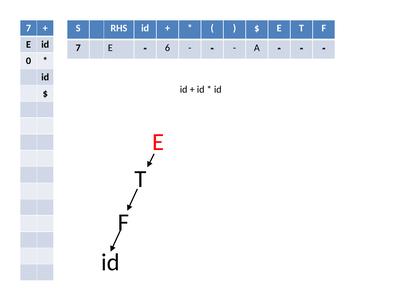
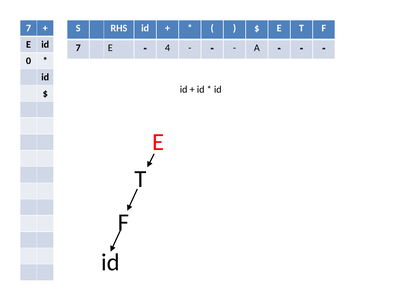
6: 6 -> 4 (167, 48)
